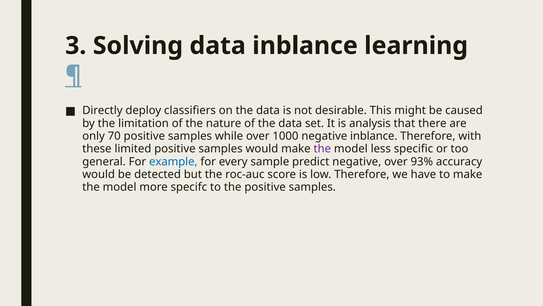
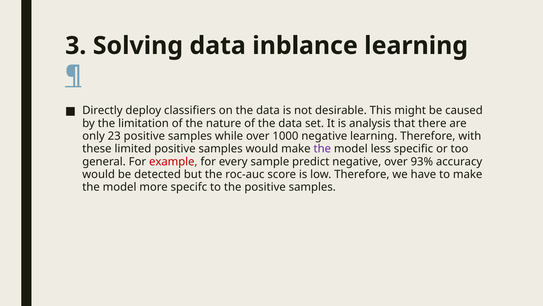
70: 70 -> 23 (114, 136)
negative inblance: inblance -> learning (374, 136)
example colour: blue -> red (173, 161)
